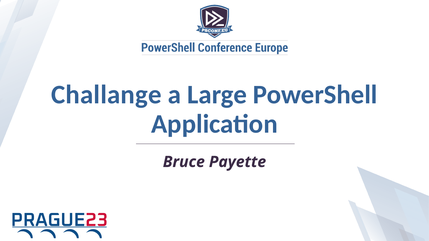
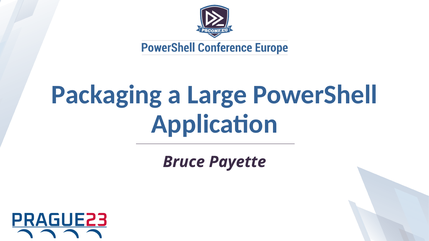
Challange: Challange -> Packaging (107, 95)
